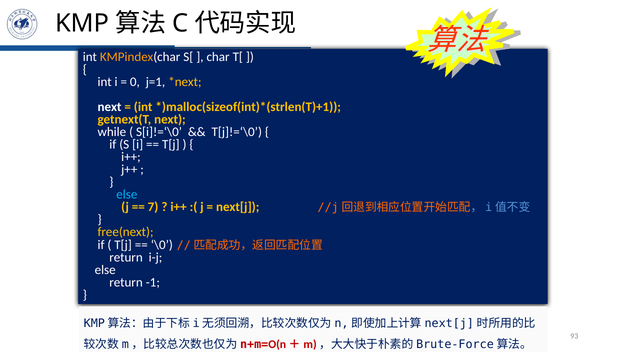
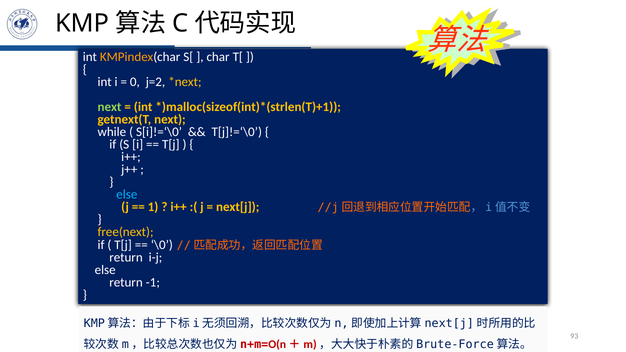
j=1: j=1 -> j=2 (155, 82)
next colour: white -> light green (110, 107)
7: 7 -> 1 (153, 207)
